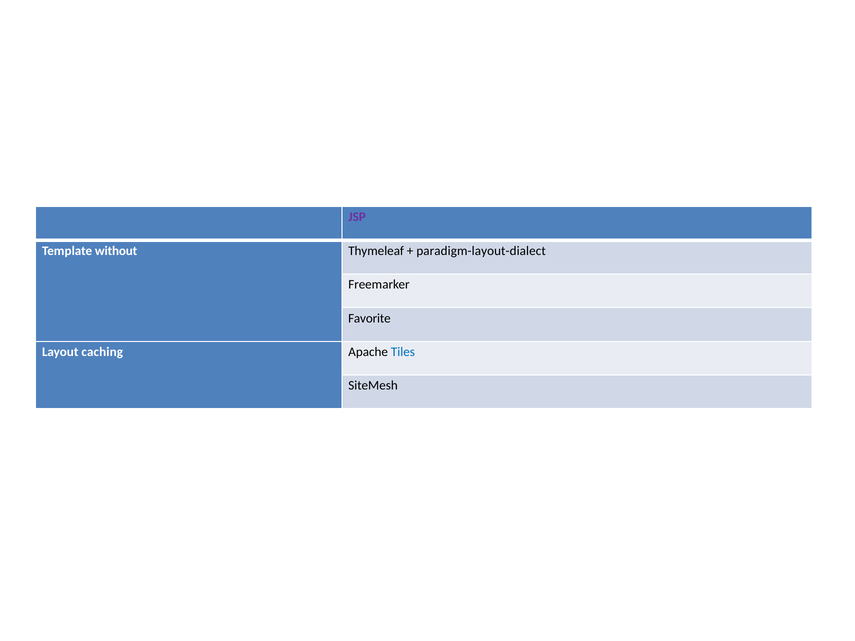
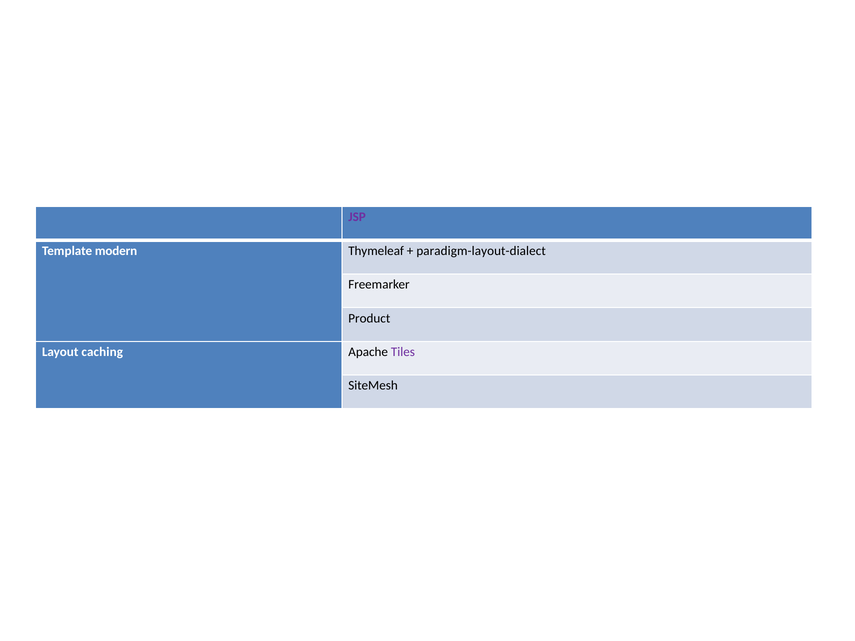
without: without -> modern (116, 251)
Favorite: Favorite -> Product (369, 318)
Tiles colour: blue -> purple (403, 352)
